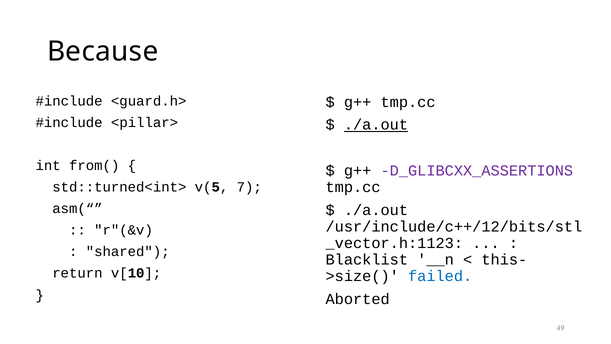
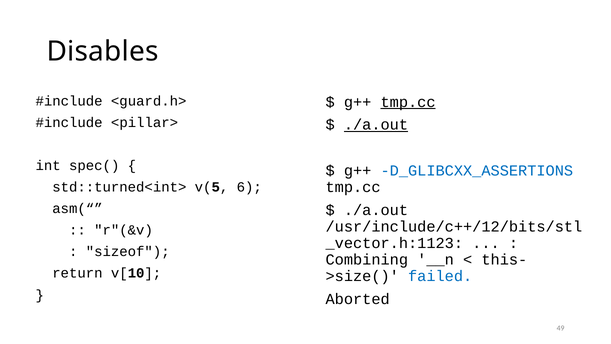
Because: Because -> Disables (103, 51)
tmp.cc underline: none -> present (408, 102)
from(: from( -> spec( (94, 166)
D_GLIBCXX_ASSERTIONS colour: purple -> blue (477, 171)
7: 7 -> 6 (249, 187)
shared: shared -> sizeof (128, 252)
Blacklist: Blacklist -> Combining (367, 259)
